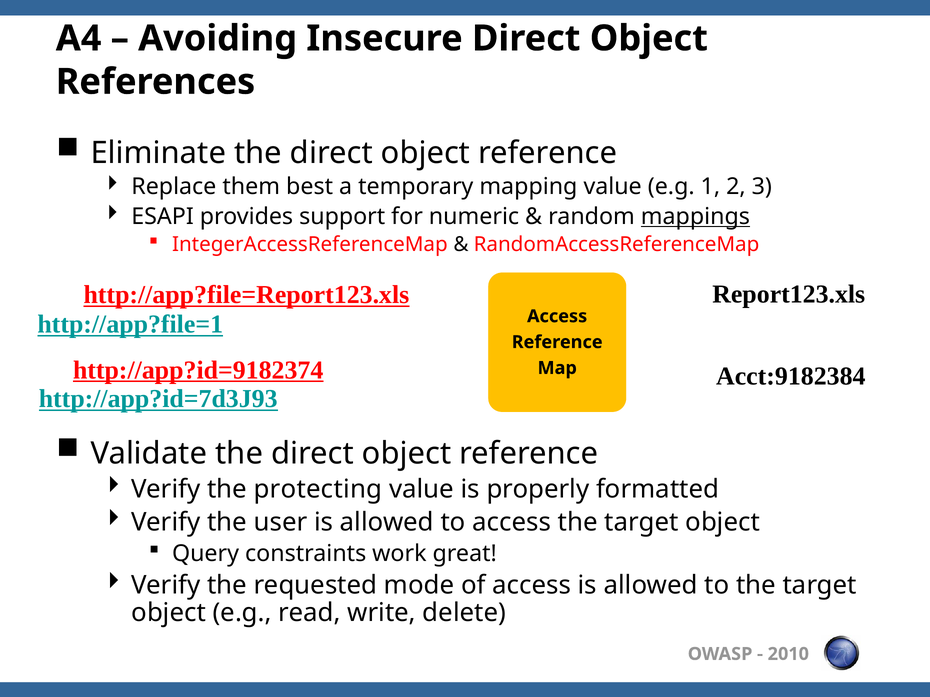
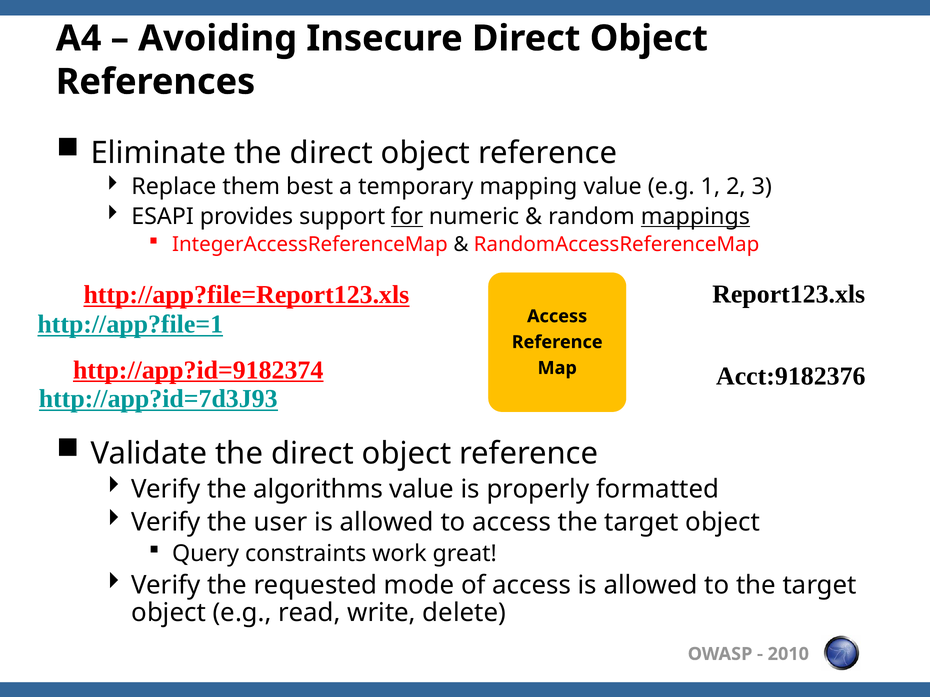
for underline: none -> present (407, 217)
Acct:9182384: Acct:9182384 -> Acct:9182376 (791, 377)
protecting: protecting -> algorithms (318, 490)
